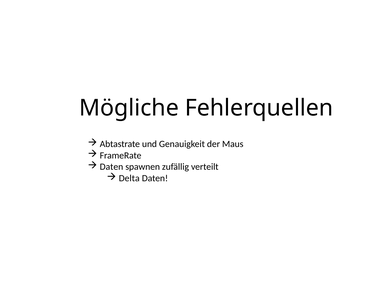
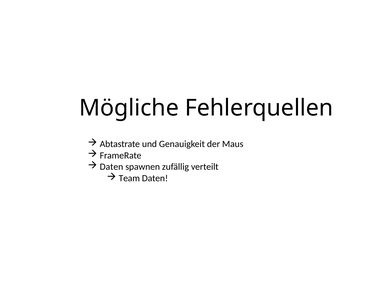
Delta: Delta -> Team (129, 178)
